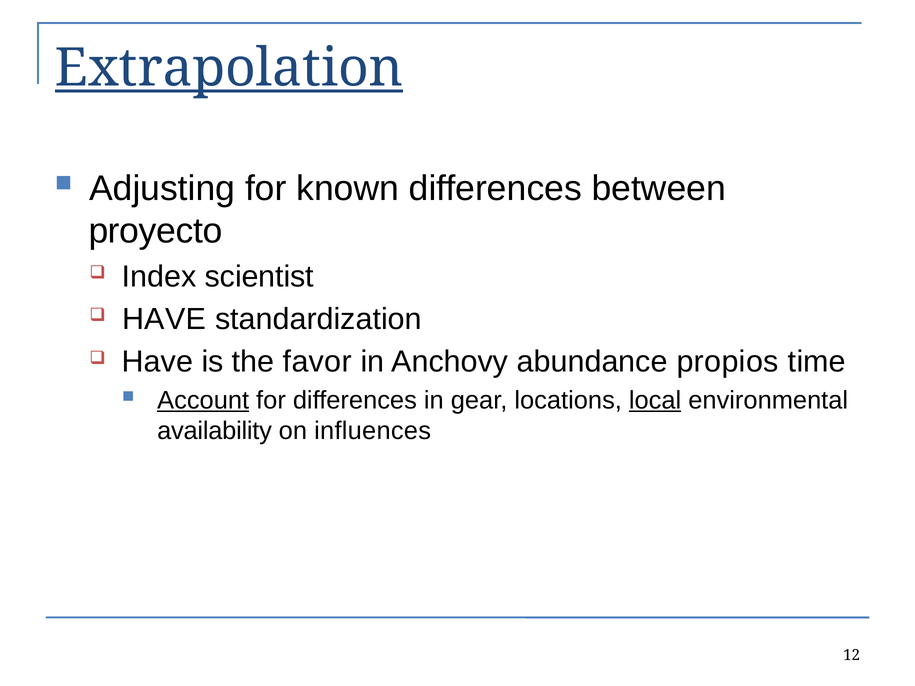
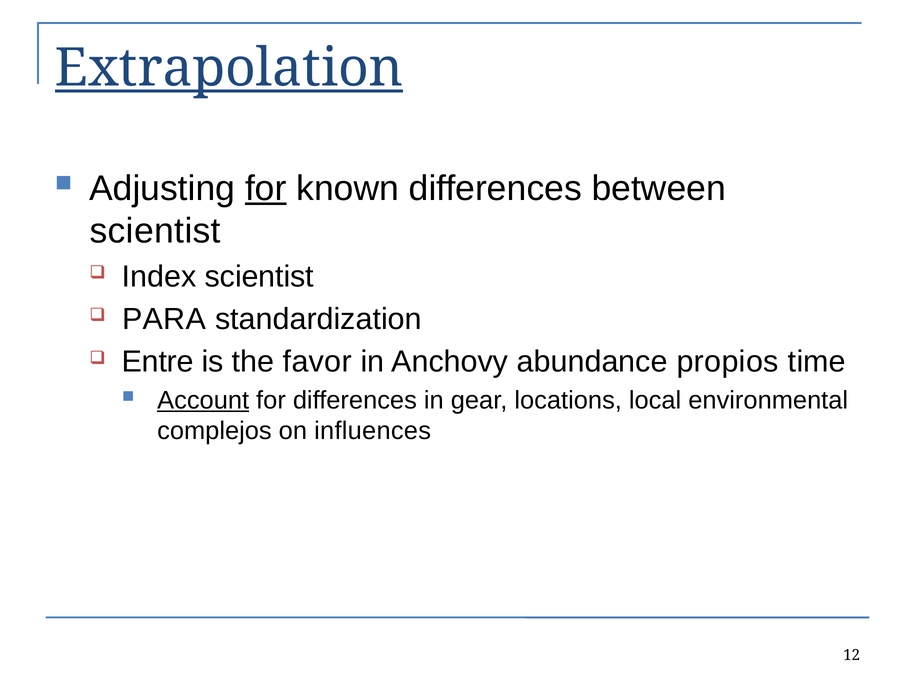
for underline: none -> present (266, 189)
proyecto: proyecto -> scientist (155, 231)
HAVE: HAVE -> PARA (164, 319)
Have: Have -> Entre (158, 362)
local underline: present -> none (655, 400)
availability: availability -> complejos (214, 431)
